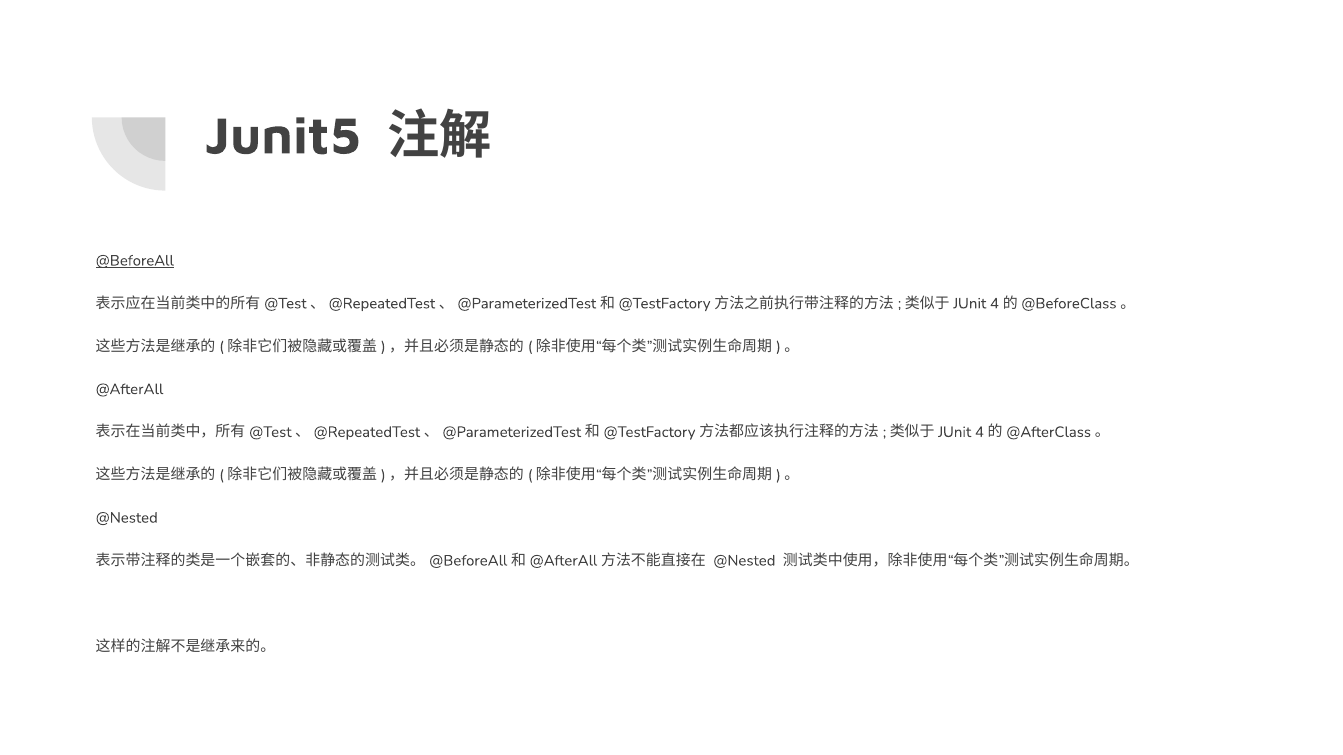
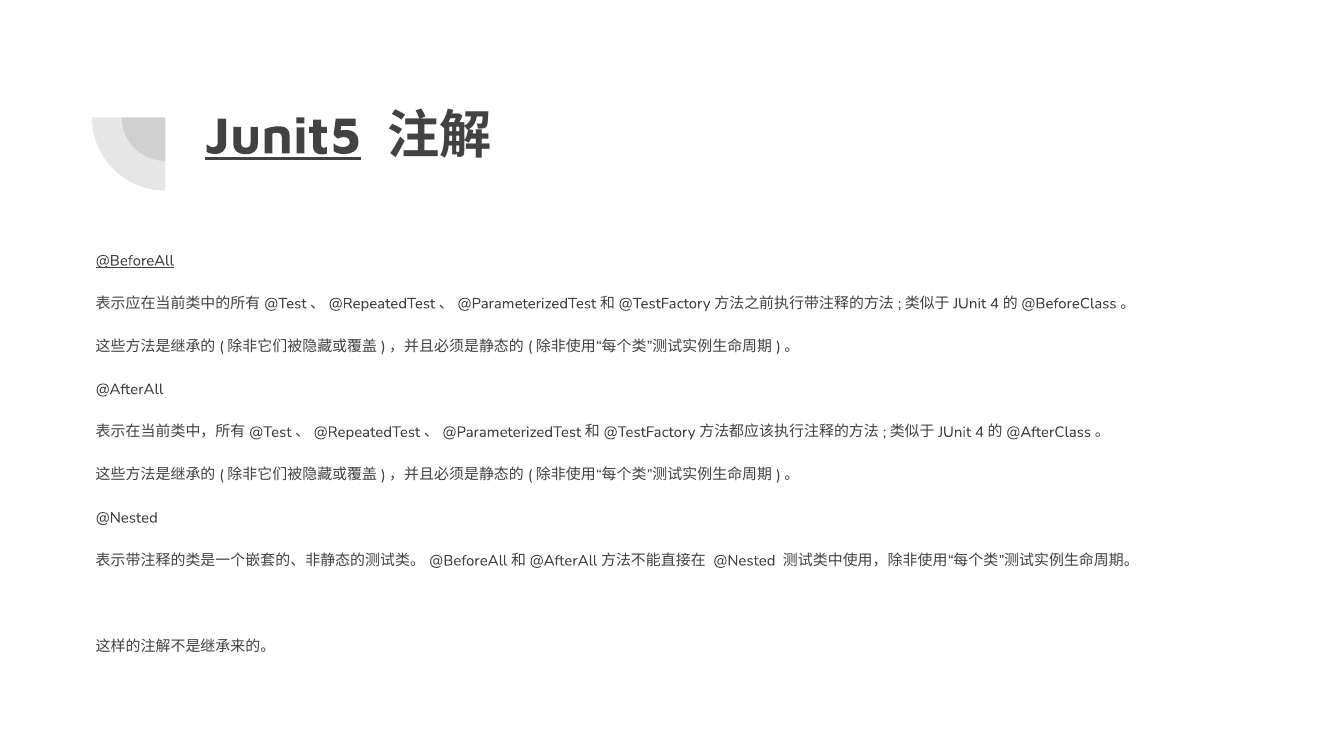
Junit5 underline: none -> present (283, 136)
